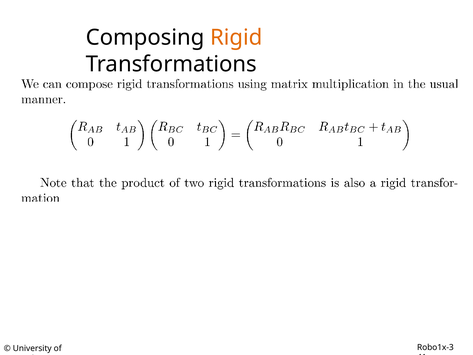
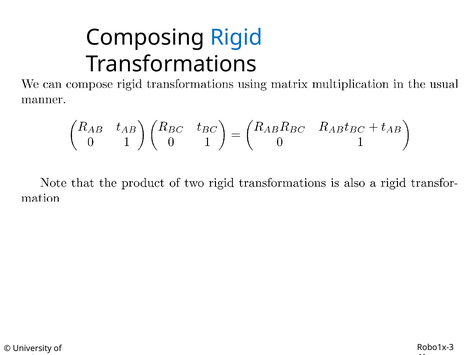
Rigid colour: orange -> blue (236, 38)
